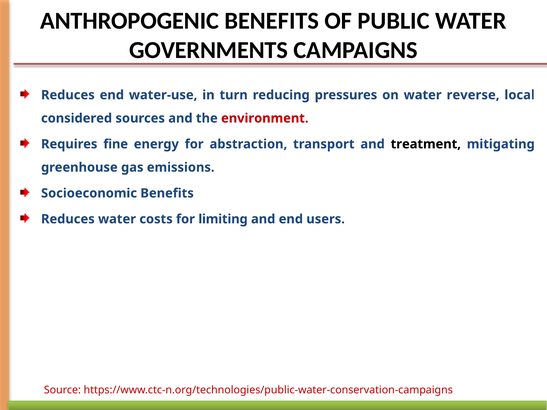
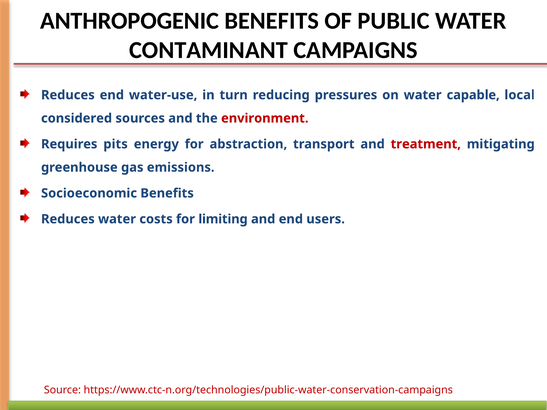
GOVERNMENTS: GOVERNMENTS -> CONTAMINANT (208, 50)
reverse: reverse -> capable (473, 95)
fine: fine -> pits (116, 144)
treatment colour: black -> red (426, 144)
